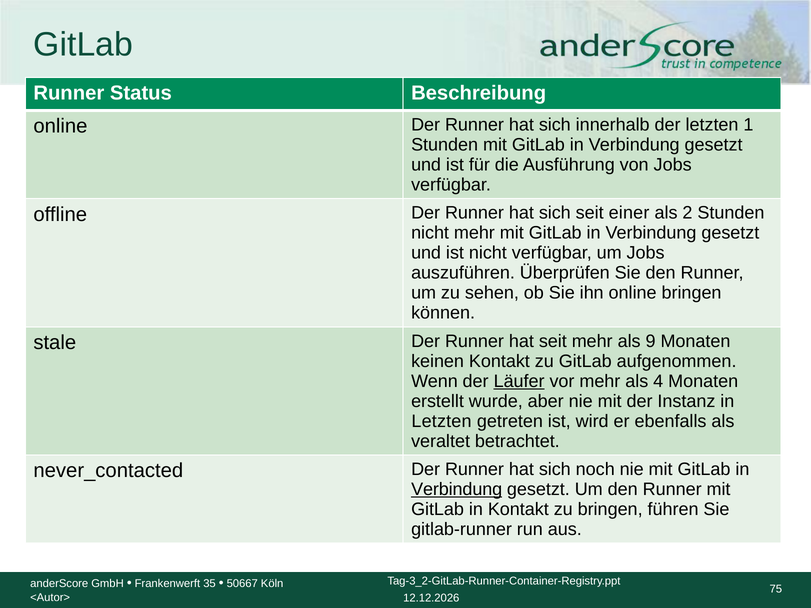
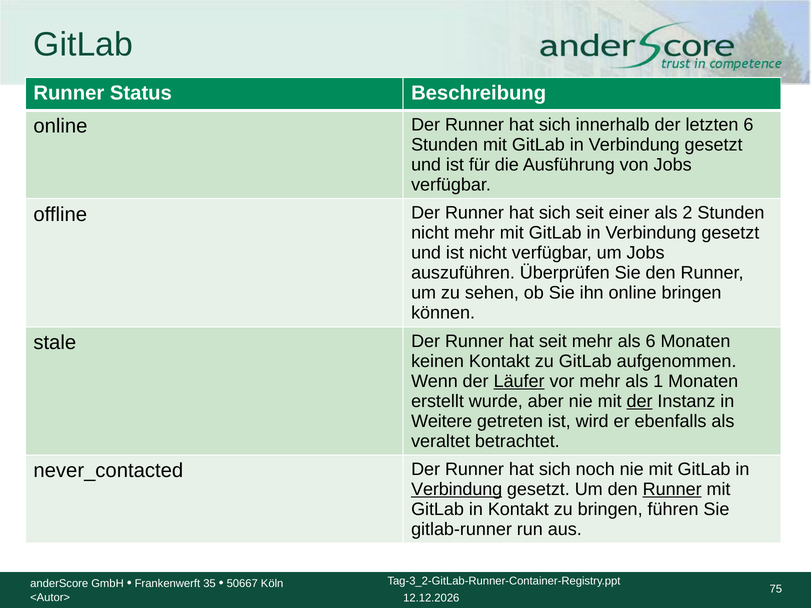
letzten 1: 1 -> 6 (748, 125)
als 9: 9 -> 6 (651, 341)
4: 4 -> 1 (658, 381)
der underline: none -> present (640, 401)
Letzten: Letzten -> Weitere (442, 421)
Runner underline: none -> present (672, 490)
